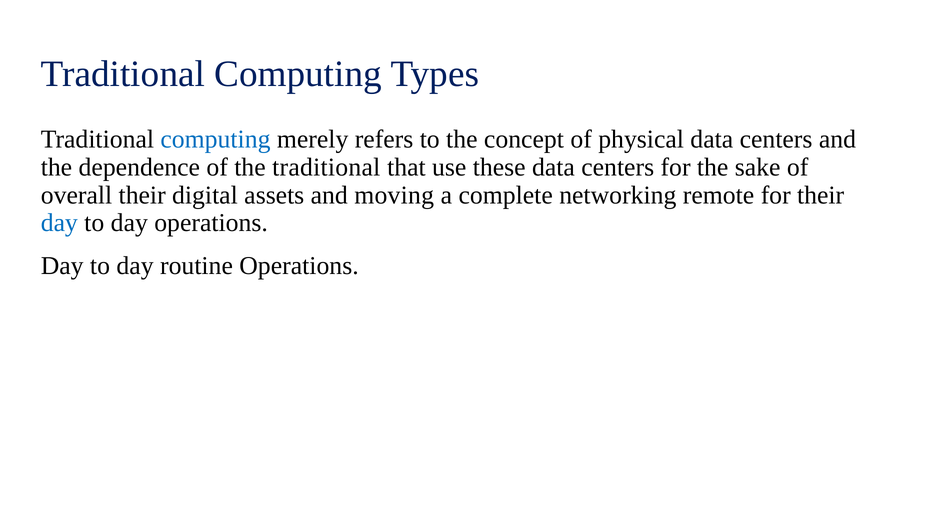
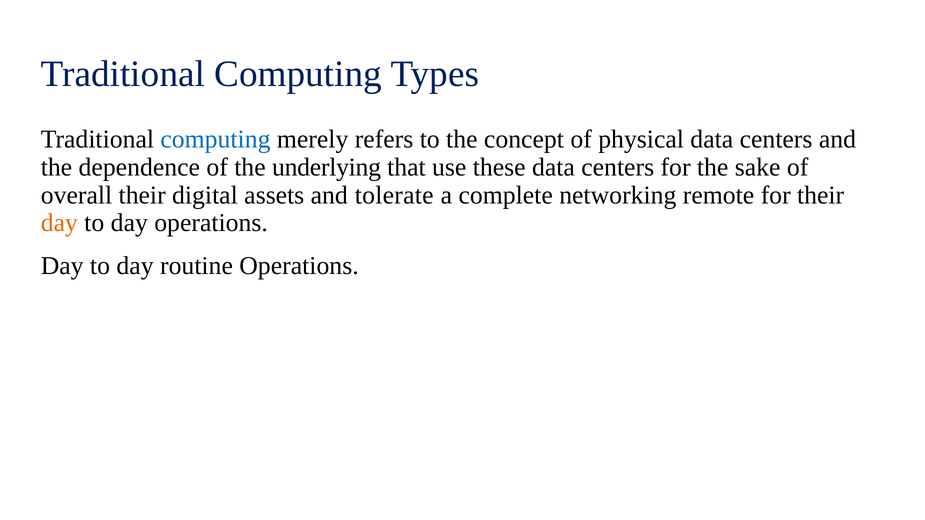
the traditional: traditional -> underlying (327, 167)
moving: moving -> tolerate (394, 195)
day colour: blue -> orange (59, 223)
